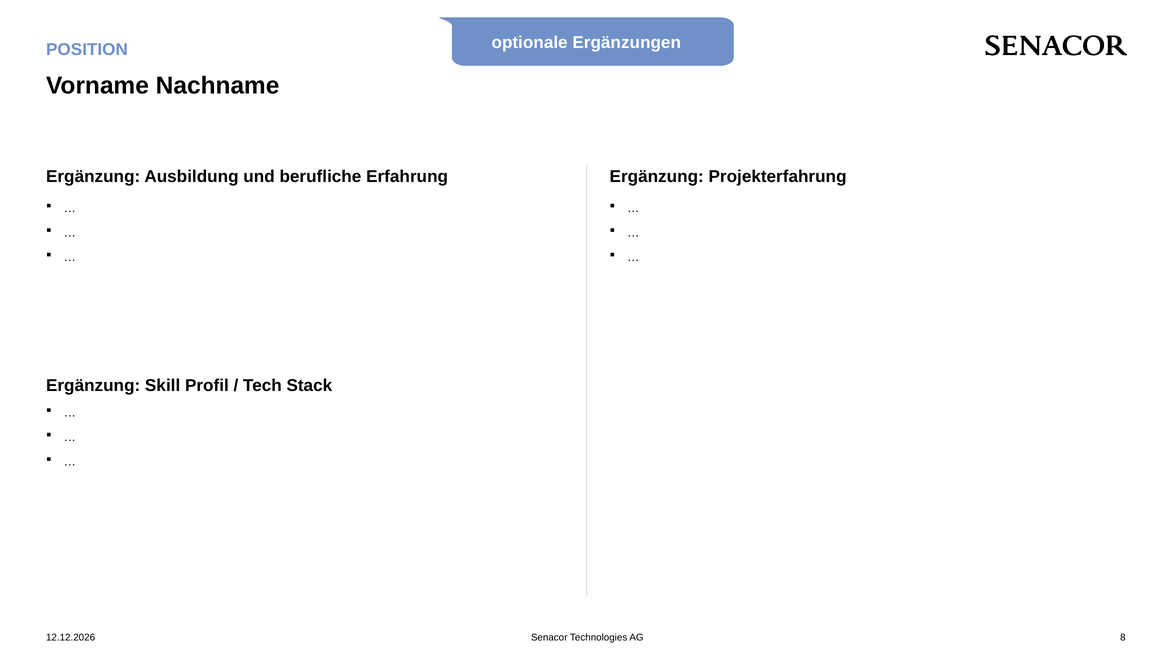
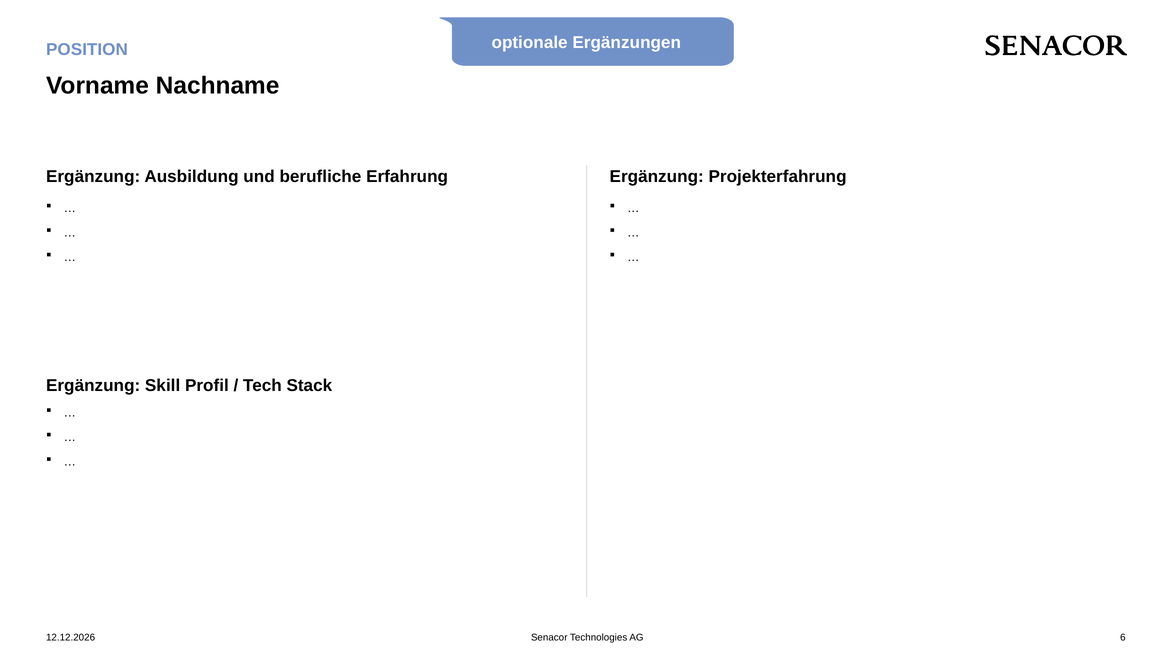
8: 8 -> 6 (1123, 637)
